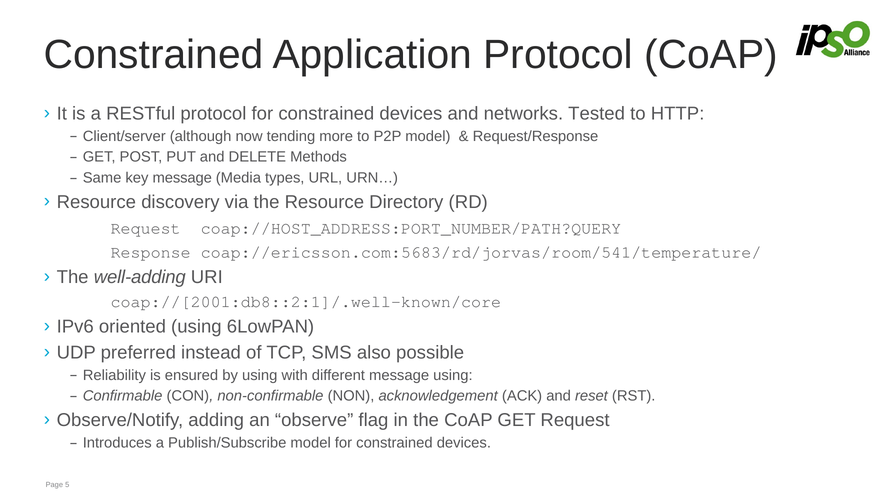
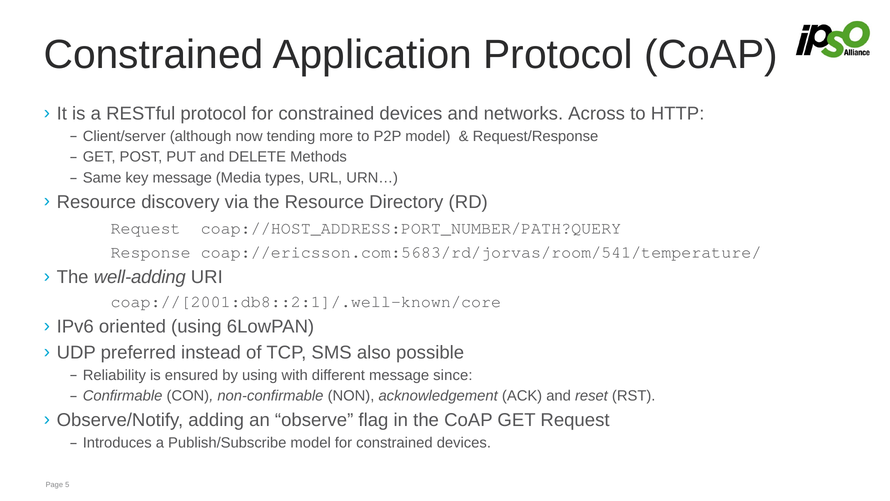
Tested: Tested -> Across (597, 113)
message using: using -> since (453, 375)
